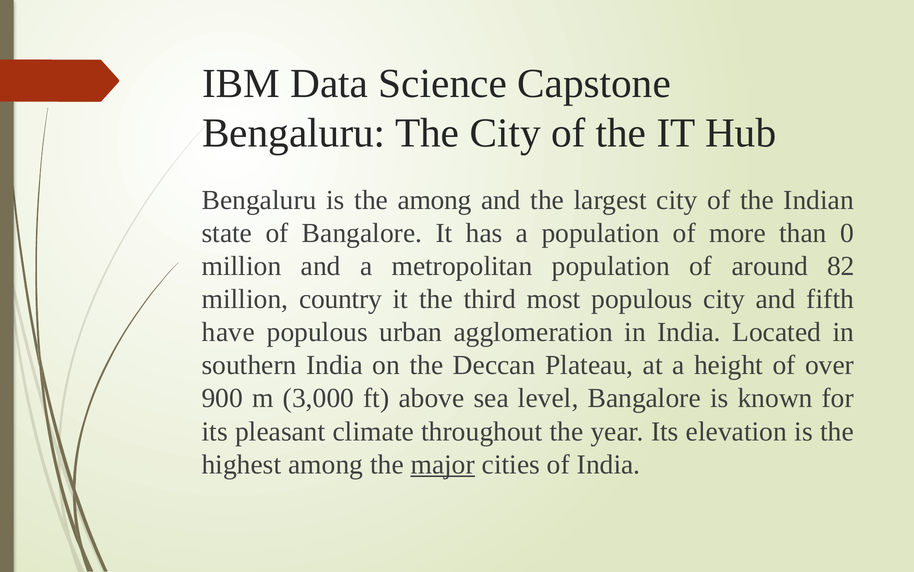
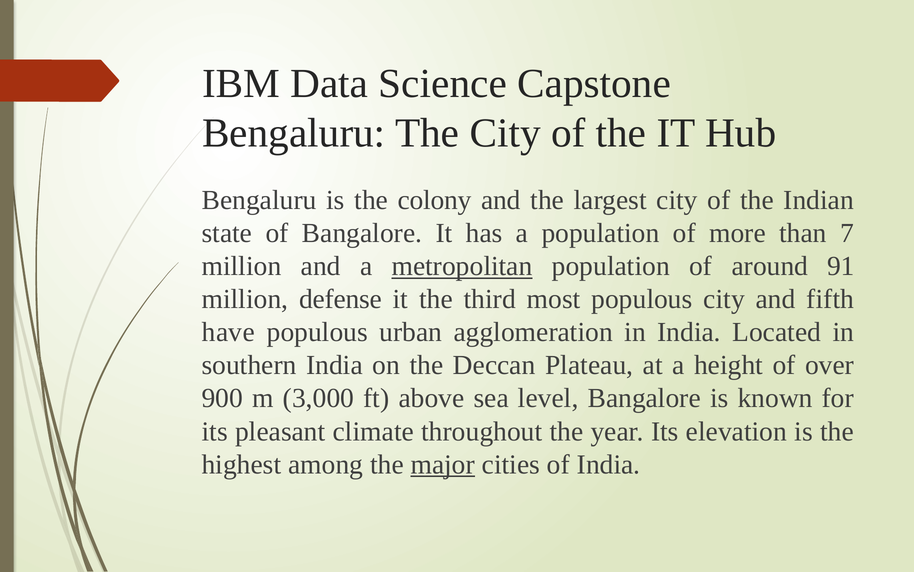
the among: among -> colony (435, 200)
0: 0 -> 7 (847, 233)
metropolitan underline: none -> present (462, 266)
82: 82 -> 91 (841, 266)
country: country -> defense (341, 299)
